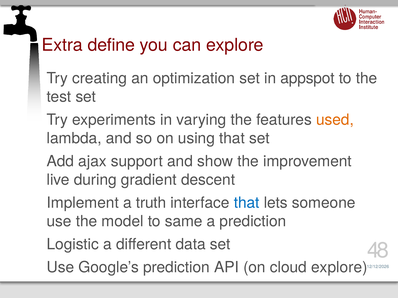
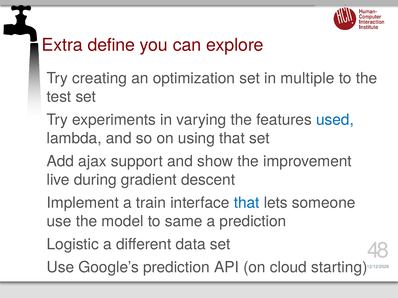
appspot: appspot -> multiple (307, 78)
used colour: orange -> blue (335, 120)
truth: truth -> train (151, 203)
cloud explore: explore -> starting (339, 268)
